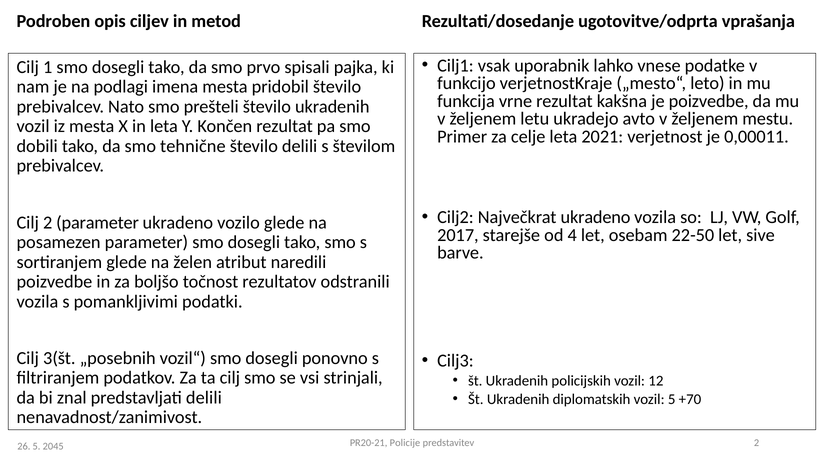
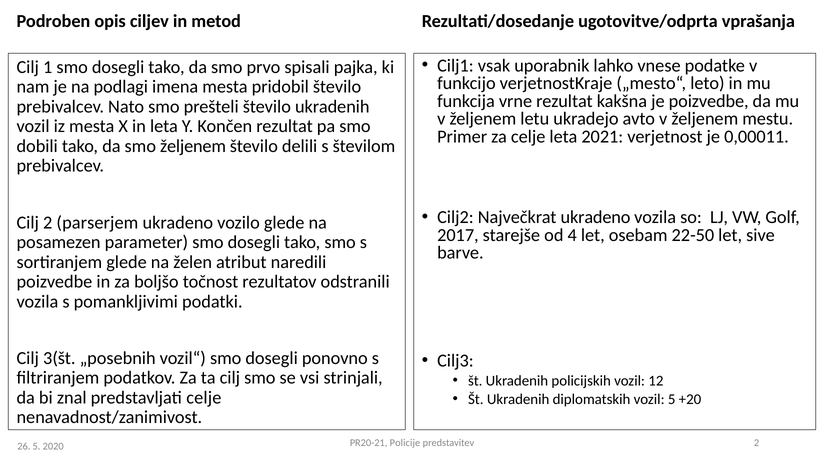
smo tehnične: tehnične -> željenem (193, 146)
2 parameter: parameter -> parserjem (97, 222)
predstavljati delili: delili -> celje (204, 397)
+70: +70 -> +20 (690, 399)
2045: 2045 -> 2020 (53, 446)
